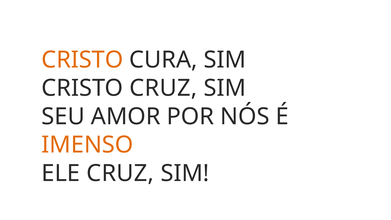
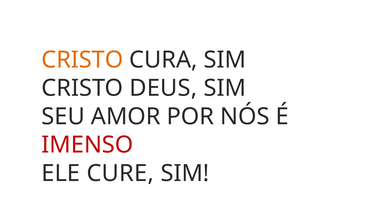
CRISTO CRUZ: CRUZ -> DEUS (163, 88)
IMENSO colour: orange -> red (87, 145)
ELE CRUZ: CRUZ -> CURE (120, 173)
